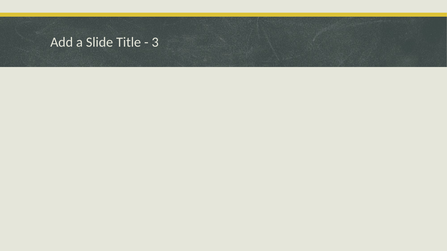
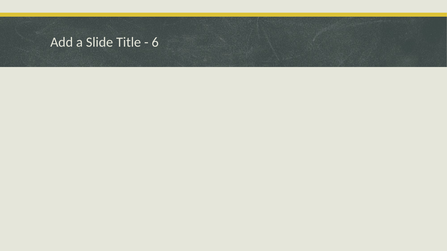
3: 3 -> 6 (155, 42)
